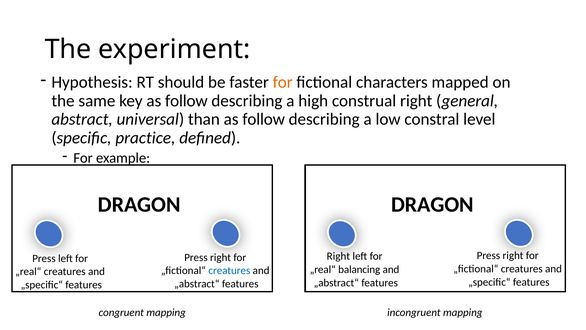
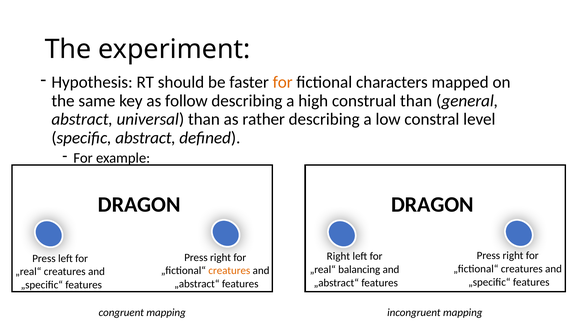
construal right: right -> than (416, 101)
than as follow: follow -> rather (264, 119)
specific practice: practice -> abstract (145, 138)
creatures colour: blue -> orange (229, 270)
